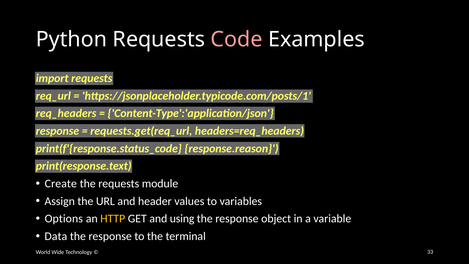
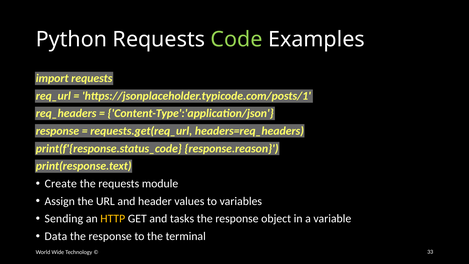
Code colour: pink -> light green (237, 39)
Options: Options -> Sending (64, 219)
using: using -> tasks (182, 219)
